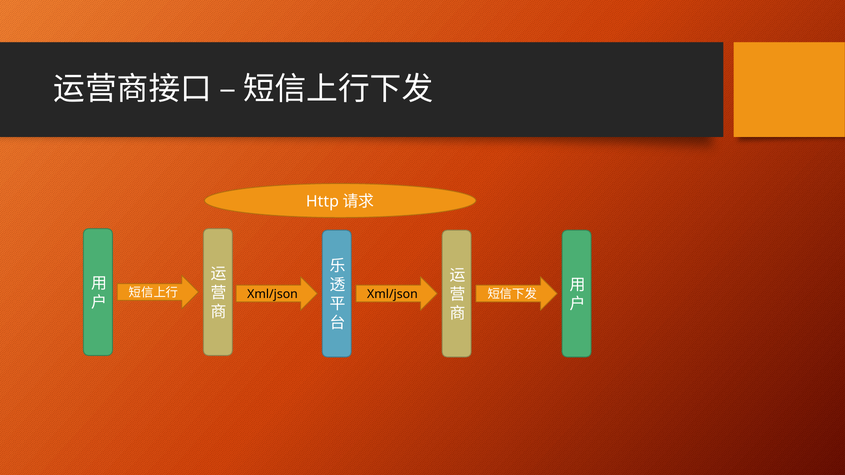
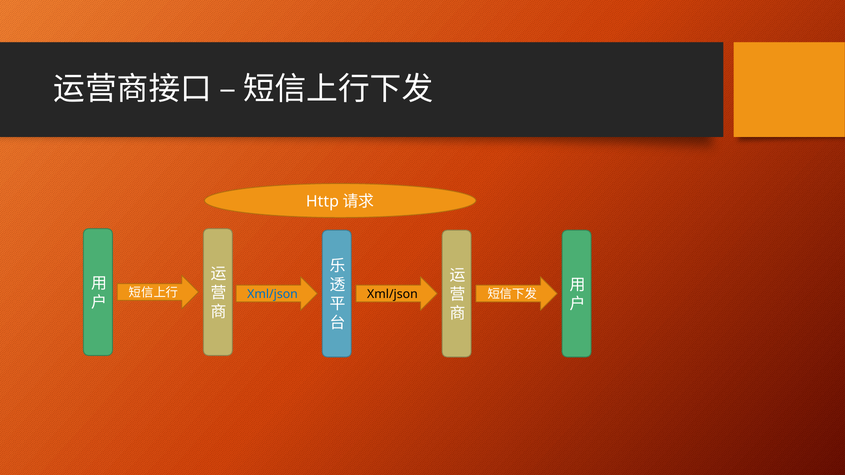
Xml/json colour: black -> blue (273, 295)
